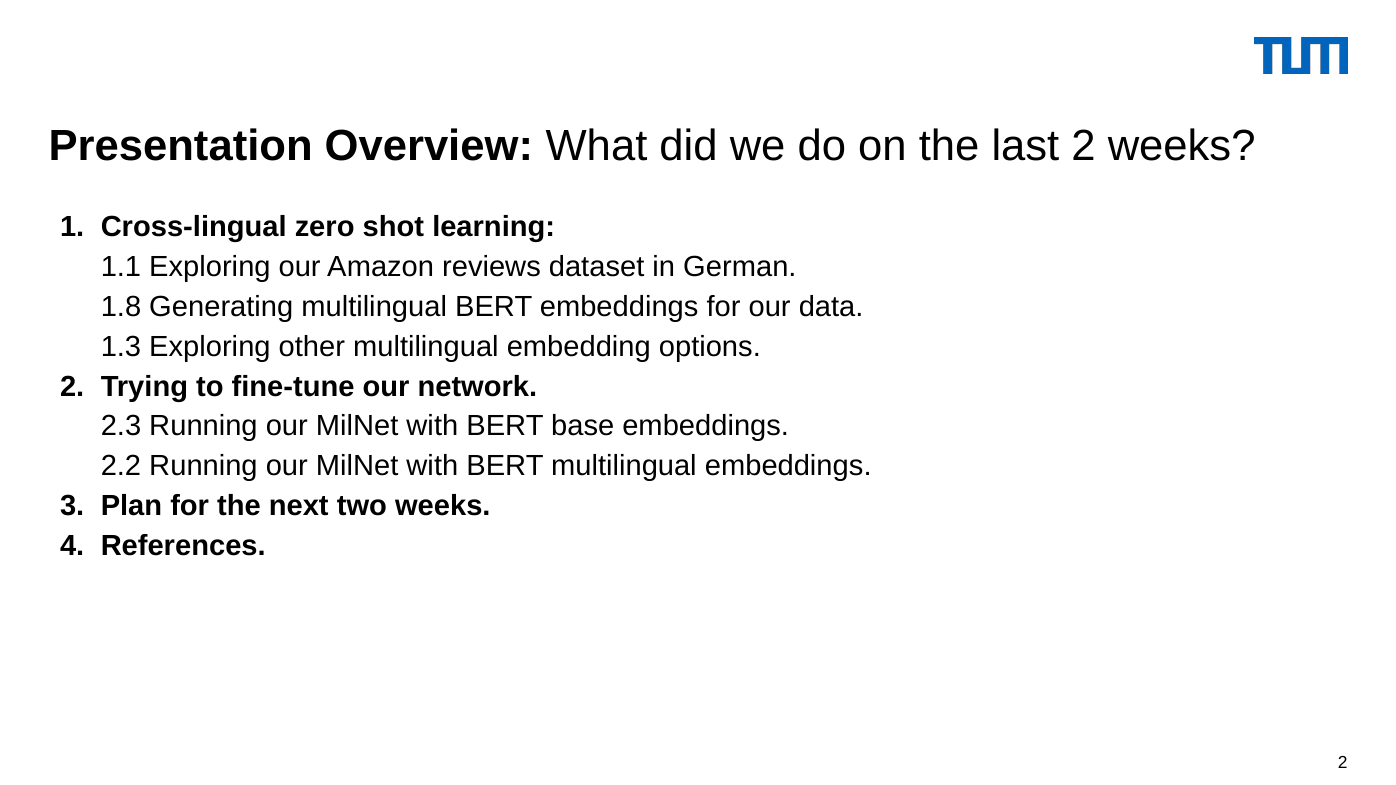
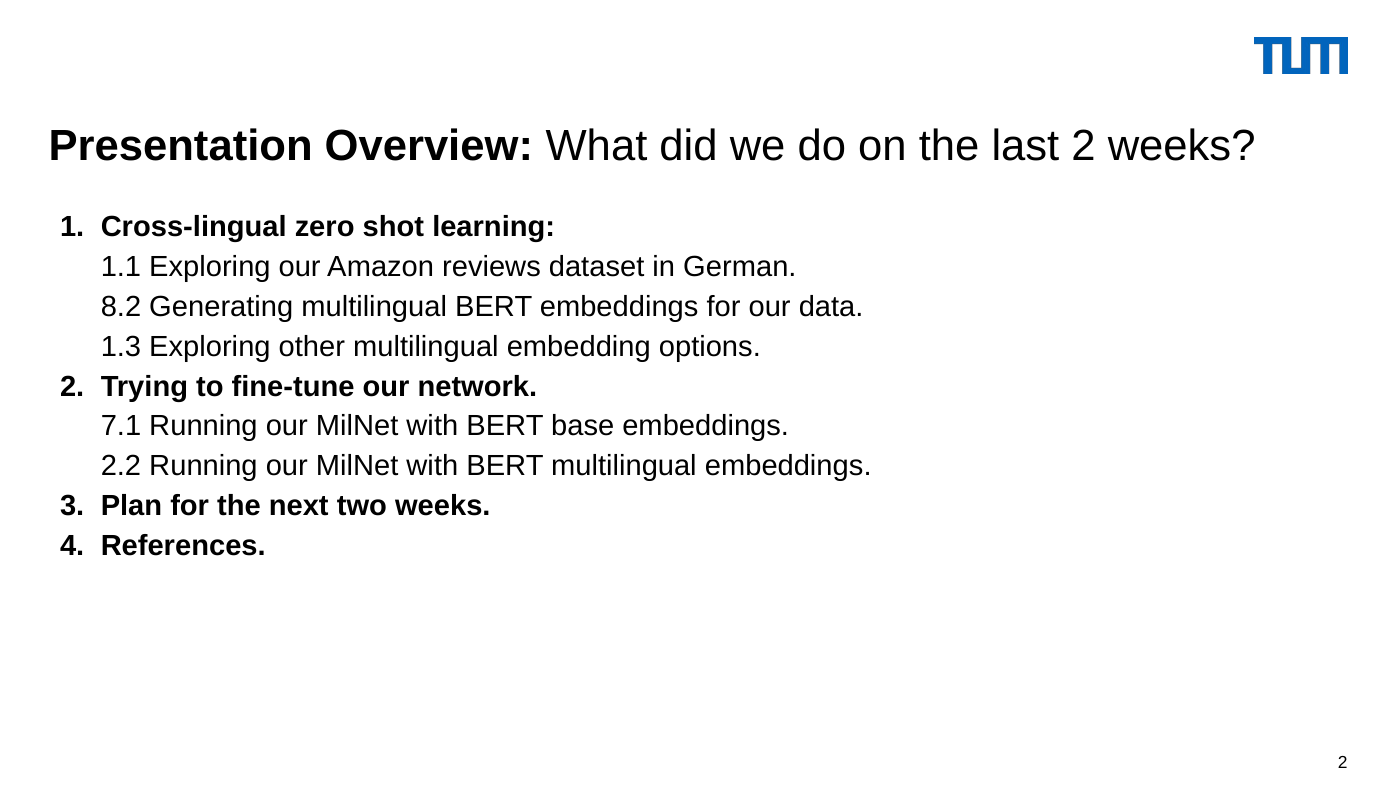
1.8: 1.8 -> 8.2 (121, 307)
2.3: 2.3 -> 7.1 (121, 426)
